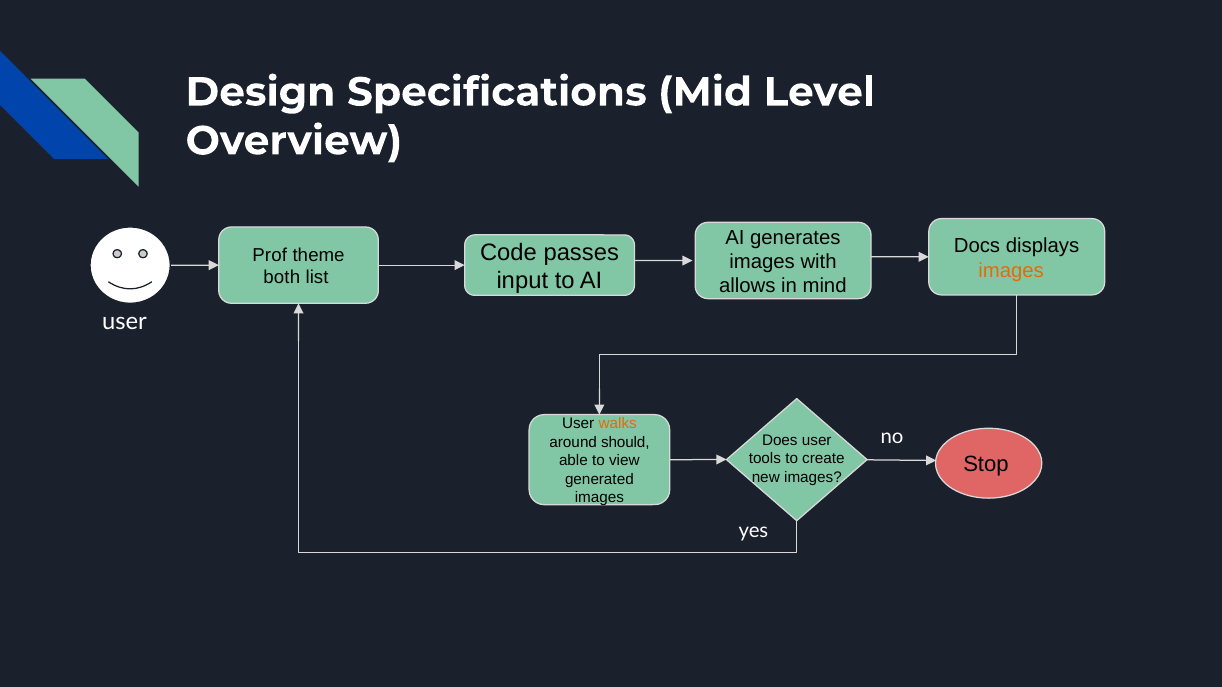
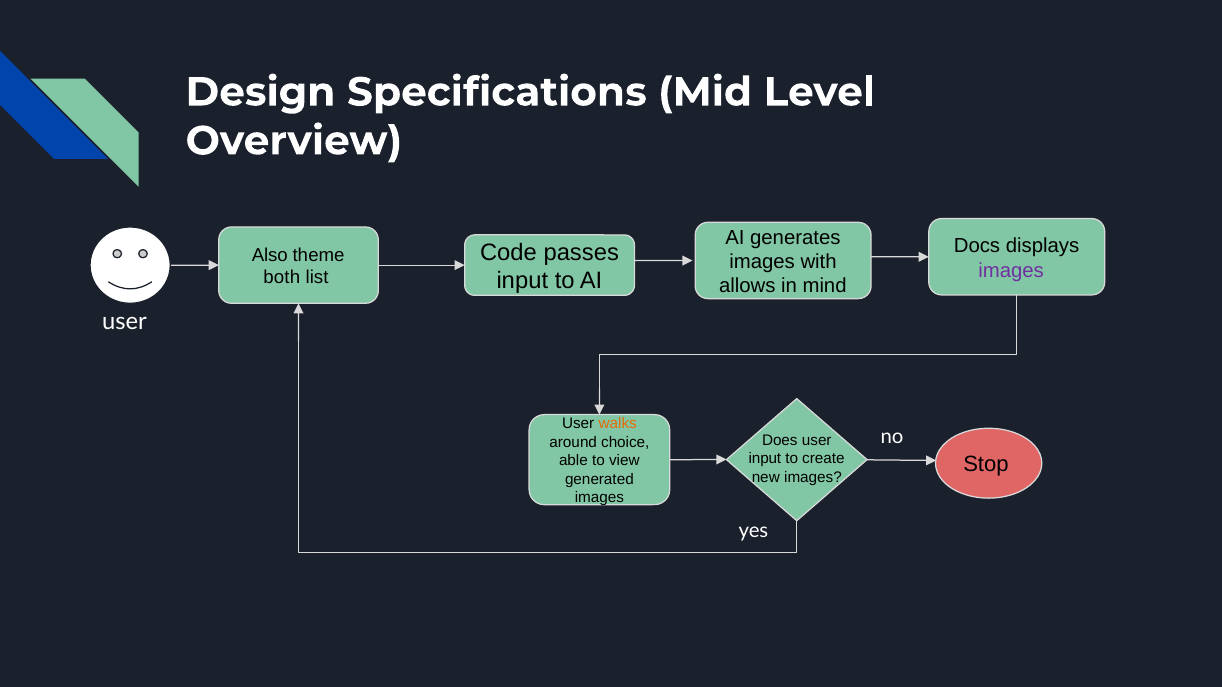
Prof: Prof -> Also (270, 255)
images colour: orange -> purple (1011, 270)
should: should -> choice (625, 443)
tools: tools -> input (765, 459)
